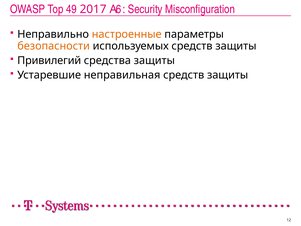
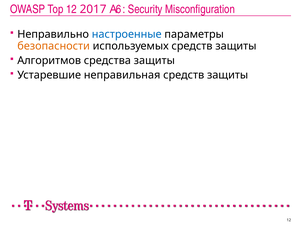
Top 49: 49 -> 12 (71, 9)
настроенные colour: orange -> blue (127, 34)
Привилегий: Привилегий -> Алгоритмов (49, 60)
